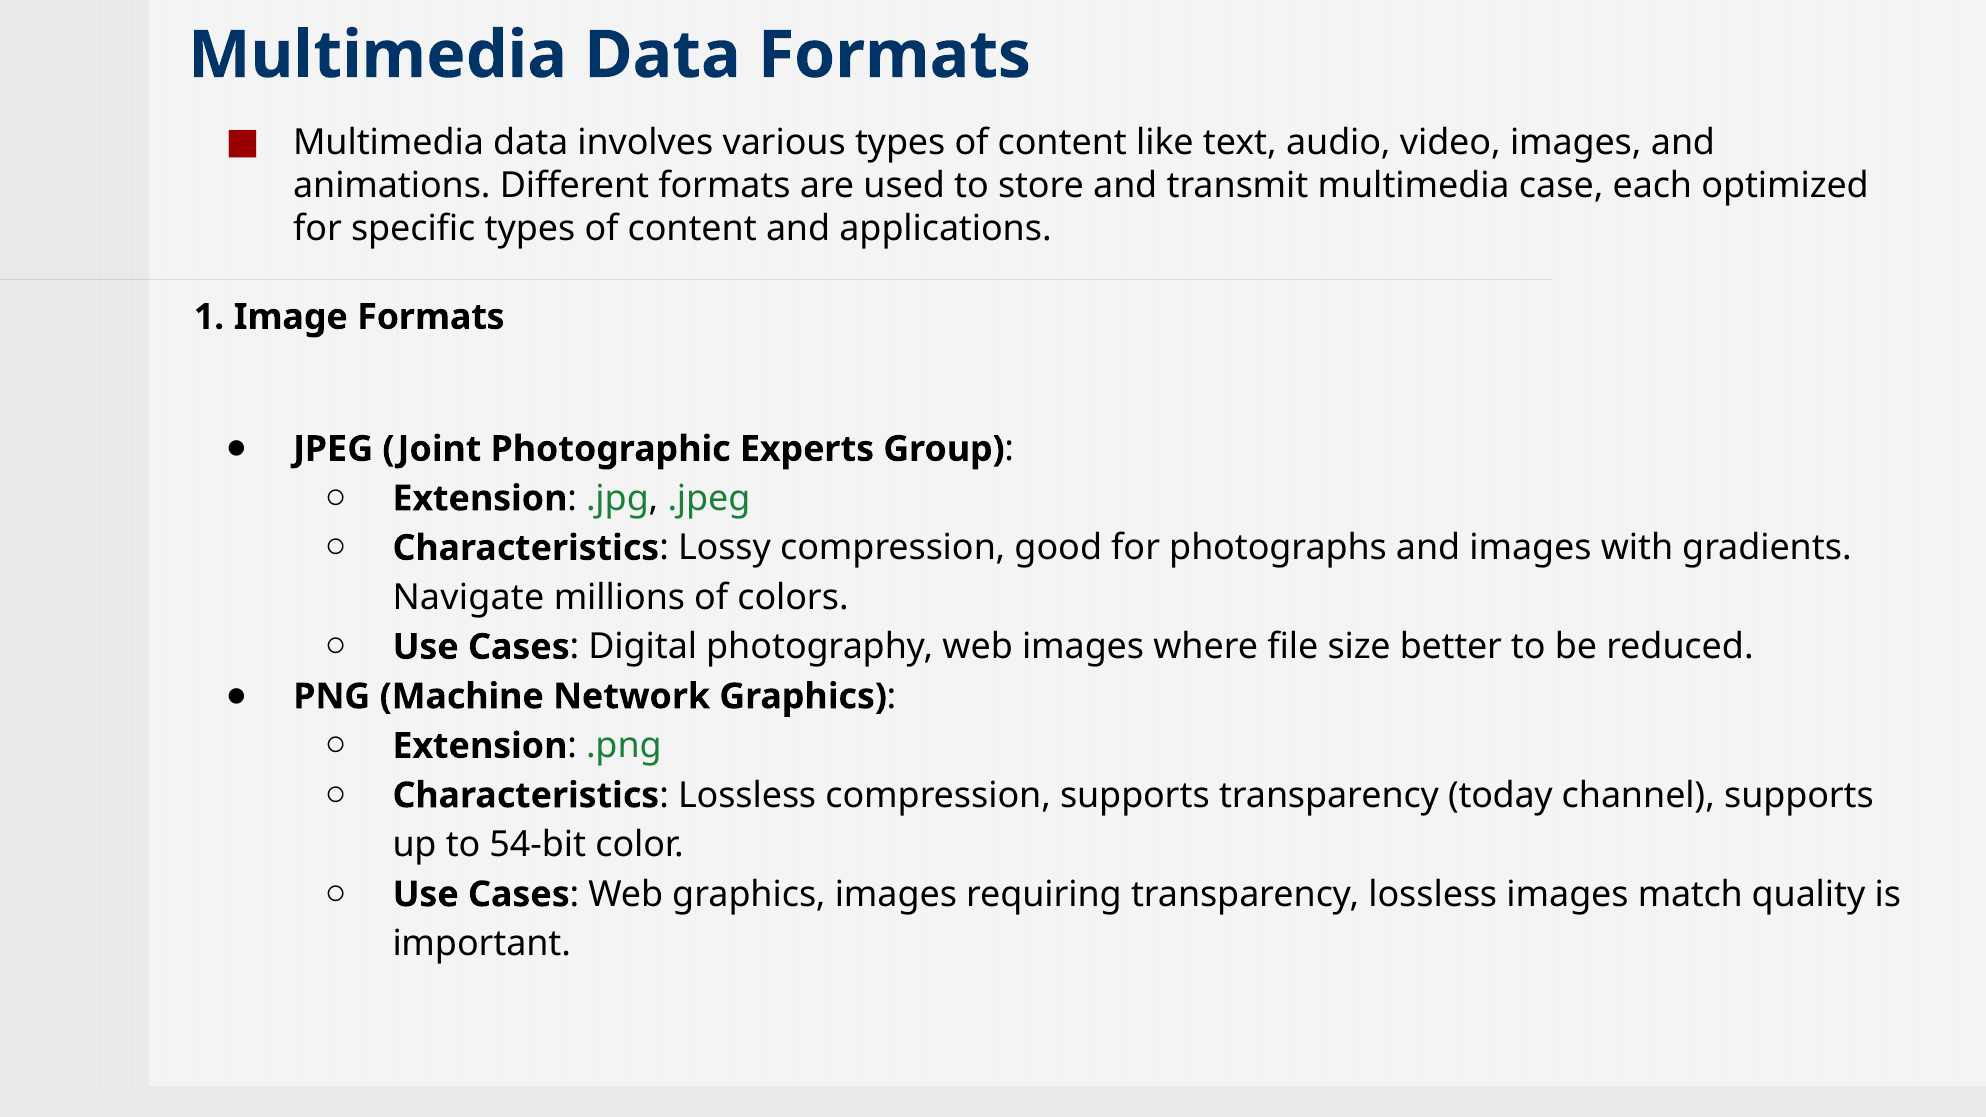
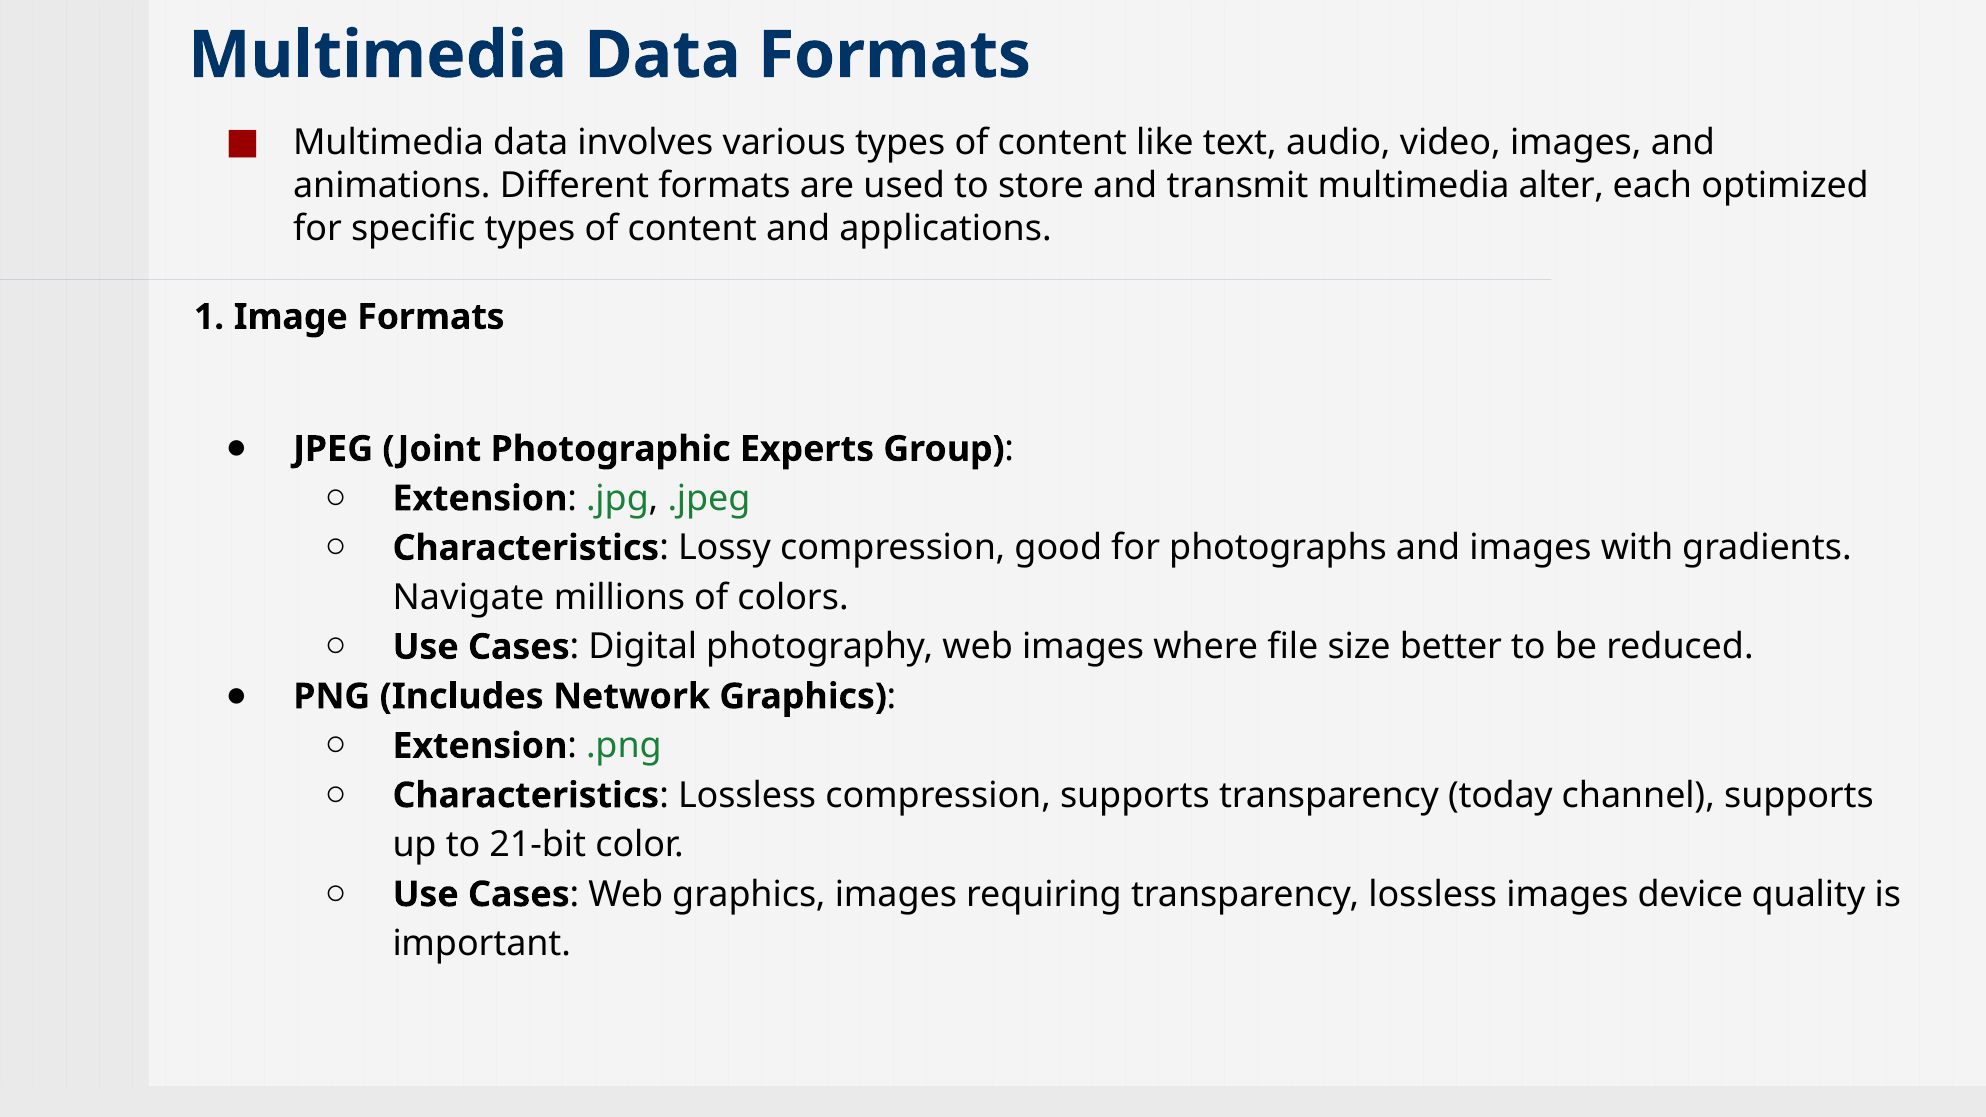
case: case -> alter (1561, 186)
Machine: Machine -> Includes (462, 697)
54-bit: 54-bit -> 21-bit (538, 845)
match: match -> device (1690, 895)
